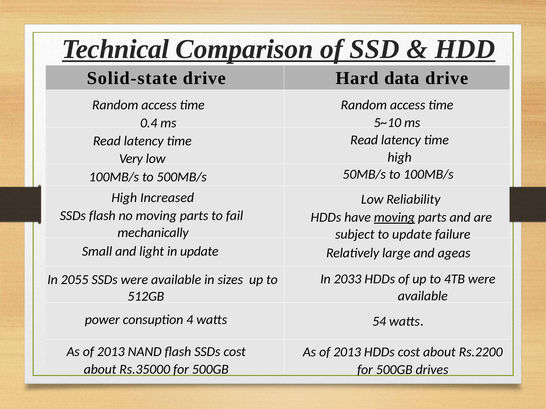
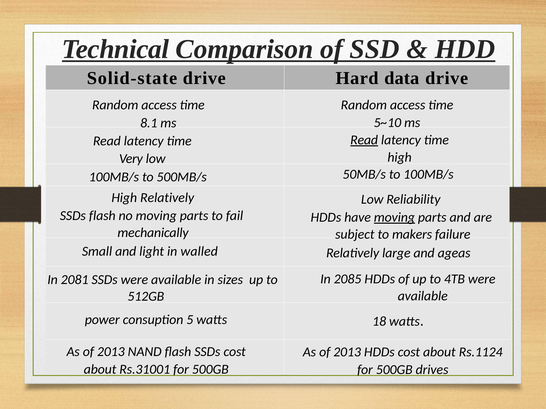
0.4: 0.4 -> 8.1 (149, 123)
Read underline: none -> present (364, 140)
High Increased: Increased -> Relatively (167, 198)
to update: update -> makers (412, 235)
in update: update -> walled (199, 252)
2033: 2033 -> 2085 (348, 279)
2055: 2055 -> 2081 (75, 280)
4: 4 -> 5 (190, 320)
54: 54 -> 18 (379, 322)
Rs.2200: Rs.2200 -> Rs.1124 (481, 353)
Rs.35000: Rs.35000 -> Rs.31001 (145, 370)
